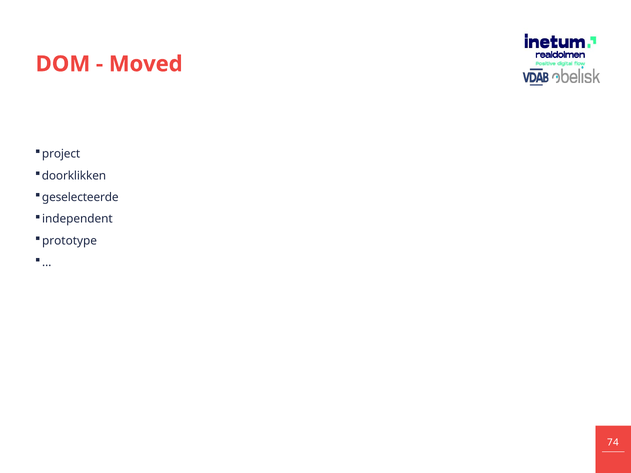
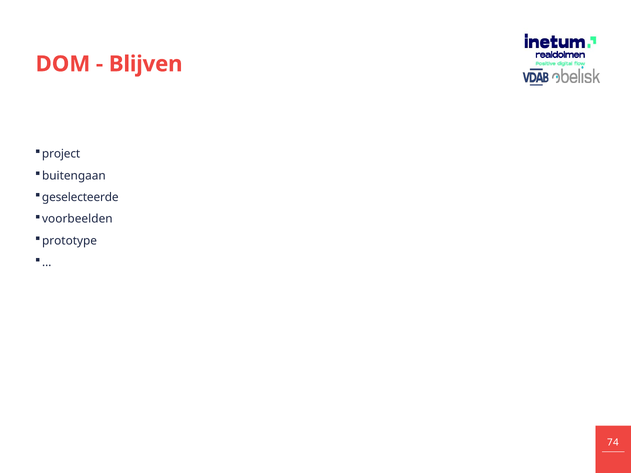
Moved: Moved -> Blijven (146, 64)
doorklikken: doorklikken -> buitengaan (74, 176)
independent: independent -> voorbeelden (77, 219)
